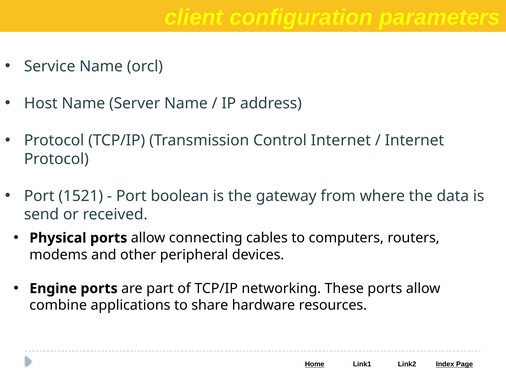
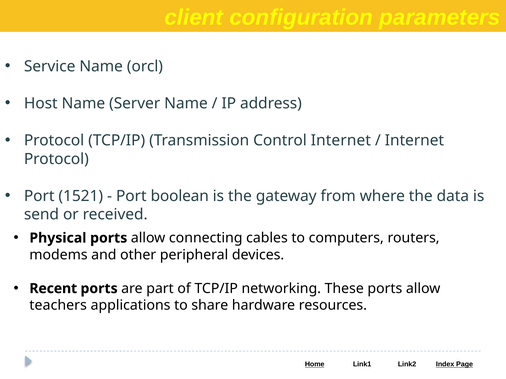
Engine: Engine -> Recent (53, 289)
combine: combine -> teachers (58, 306)
